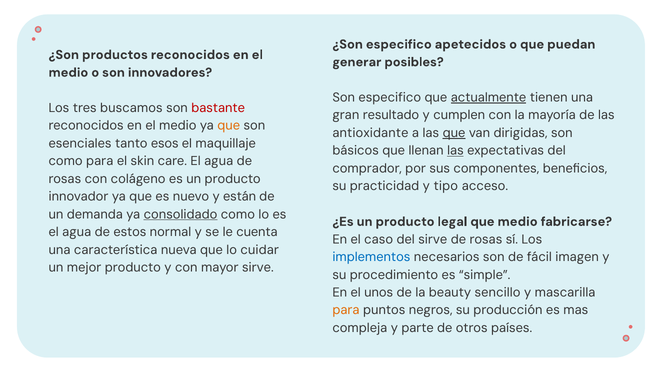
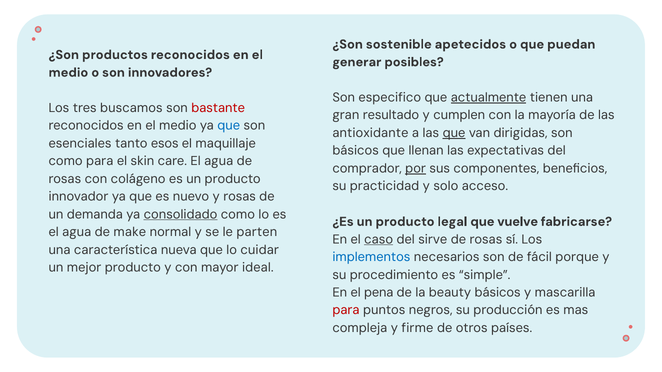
¿Son especifico: especifico -> sostenible (399, 44)
que colour: orange -> blue (229, 126)
las underline: present -> none (455, 151)
por underline: none -> present (416, 169)
tipo: tipo -> solo (446, 186)
y están: están -> rosas (240, 197)
que medio: medio -> vuelve (518, 222)
estos: estos -> make (130, 232)
cuenta: cuenta -> parten (257, 232)
caso underline: none -> present (379, 240)
imagen: imagen -> porque (577, 257)
mayor sirve: sirve -> ideal (258, 268)
unos: unos -> pena (379, 293)
beauty sencillo: sencillo -> básicos (498, 293)
para colour: orange -> red (346, 311)
parte: parte -> firme (417, 328)
